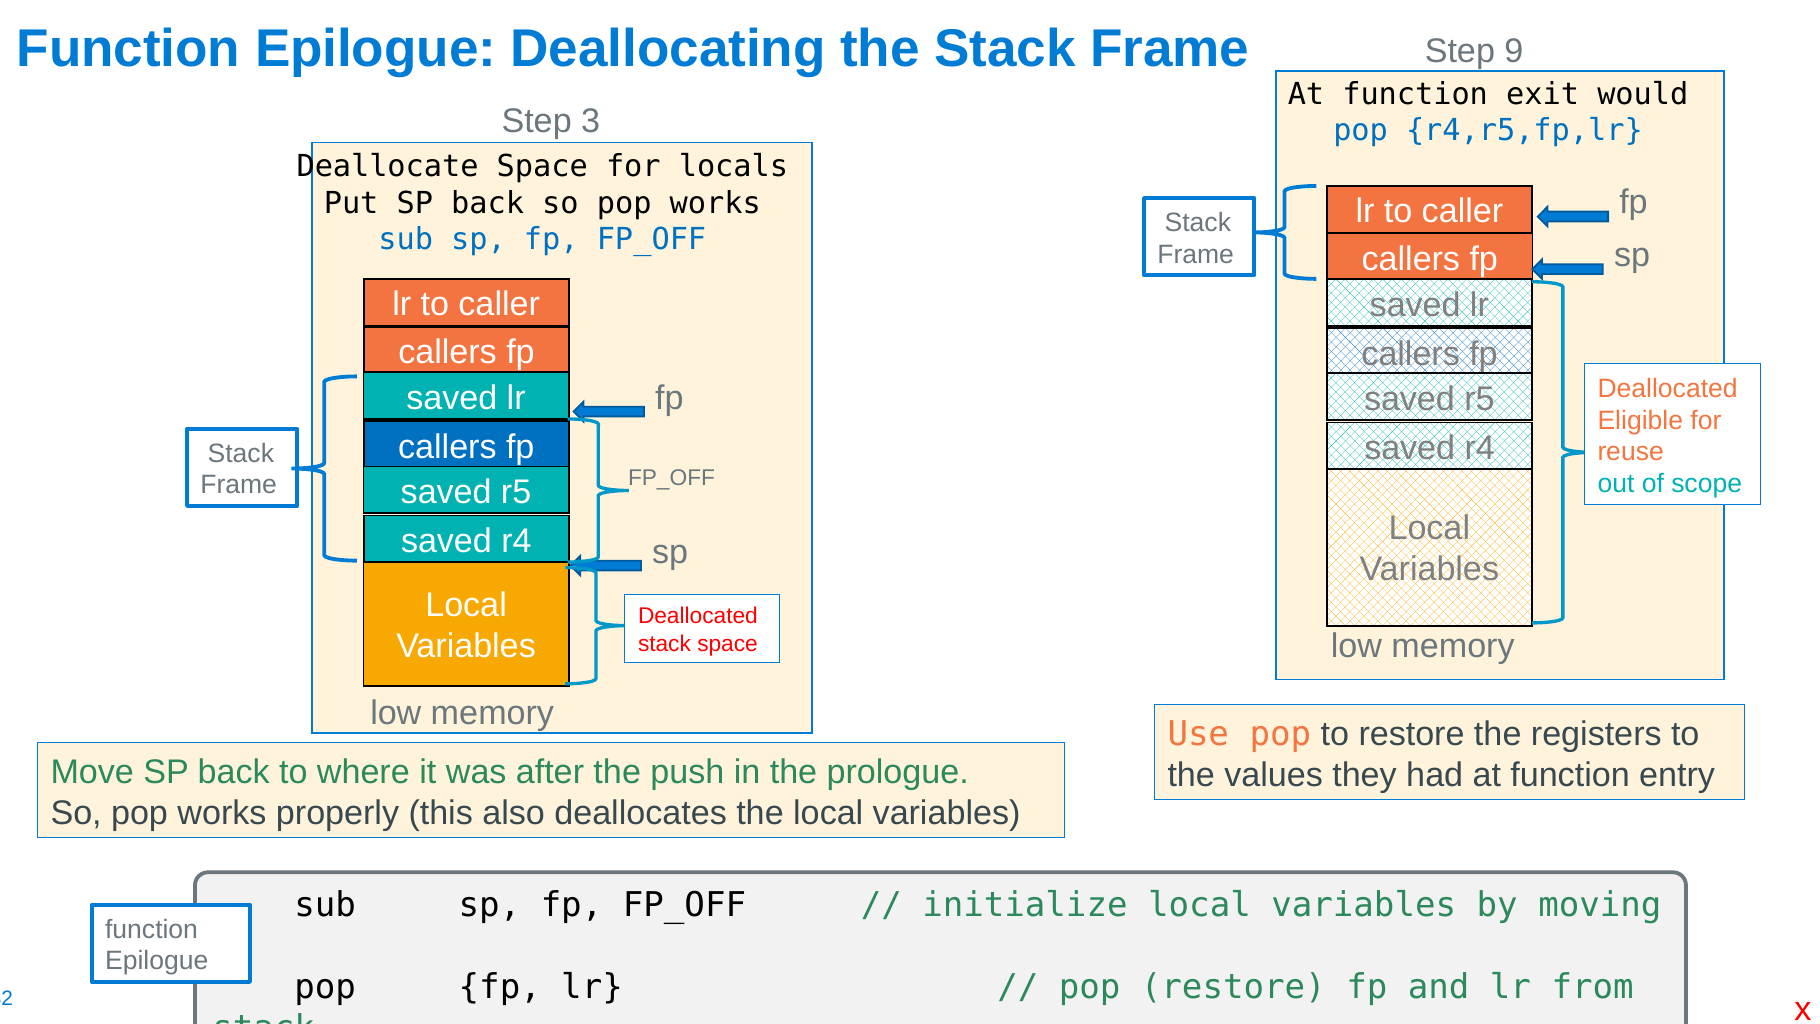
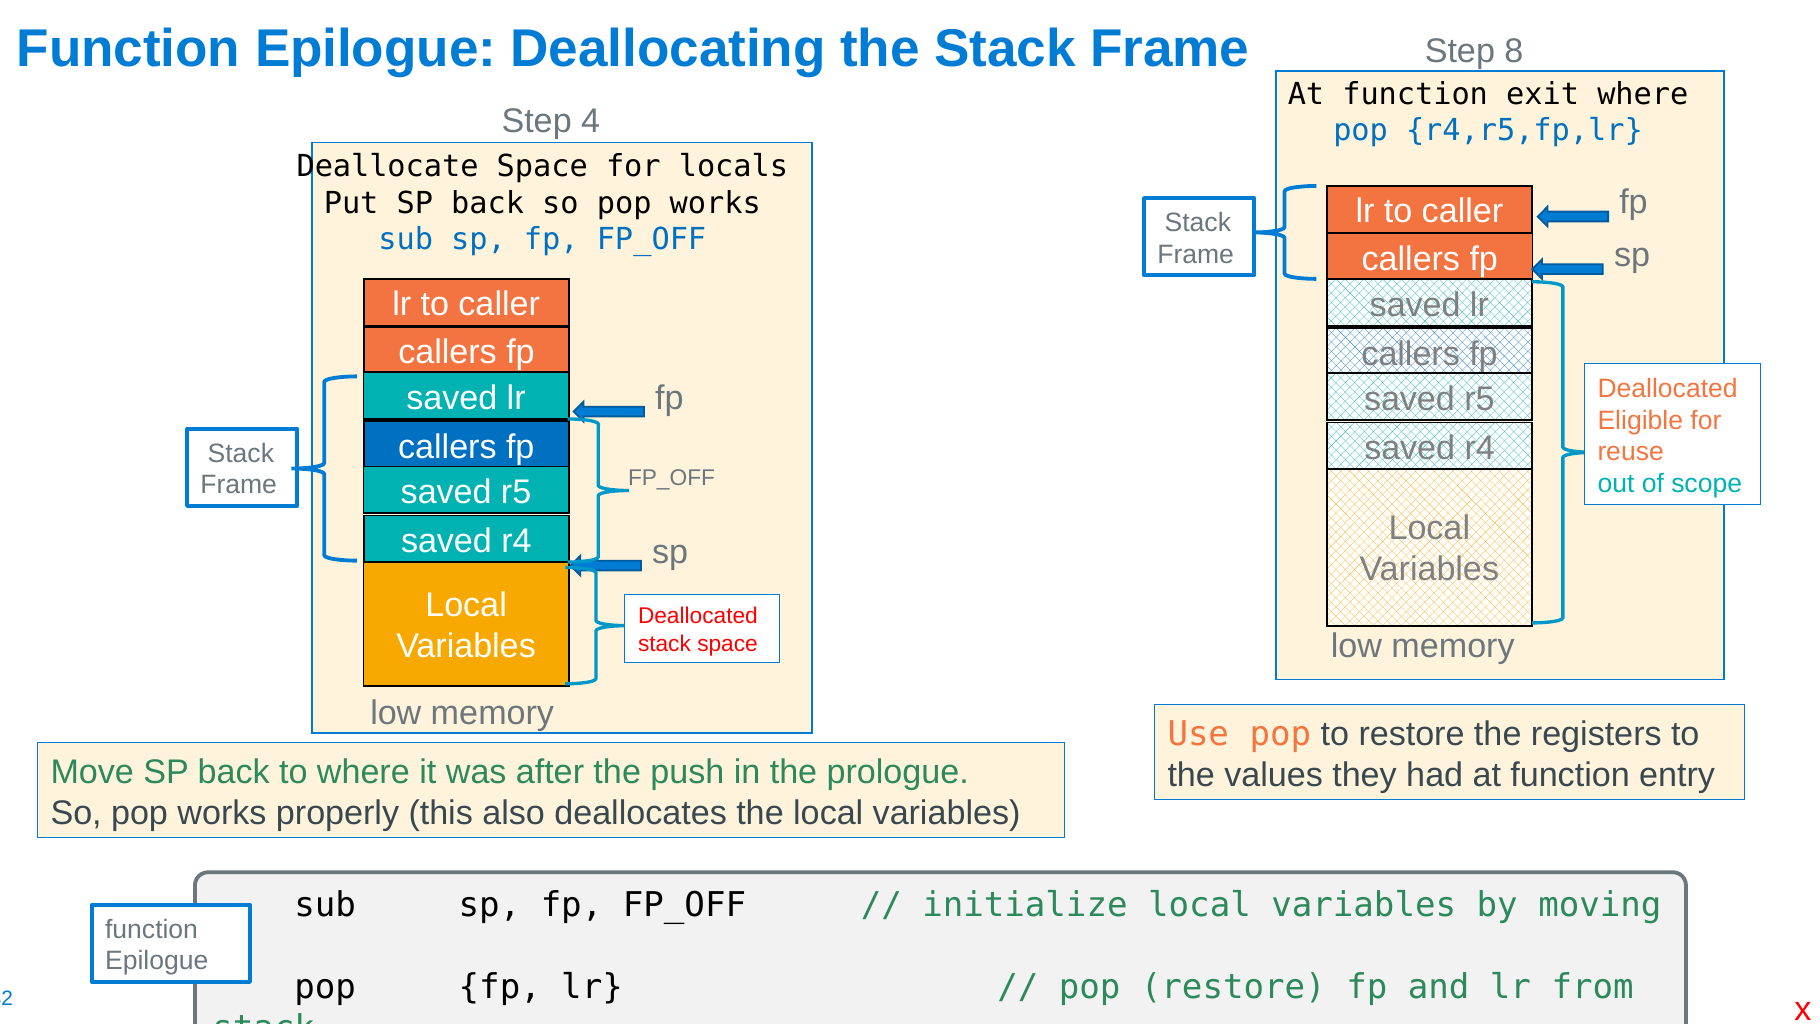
9: 9 -> 8 (1514, 51)
exit would: would -> where (1643, 95)
3: 3 -> 4 (591, 122)
